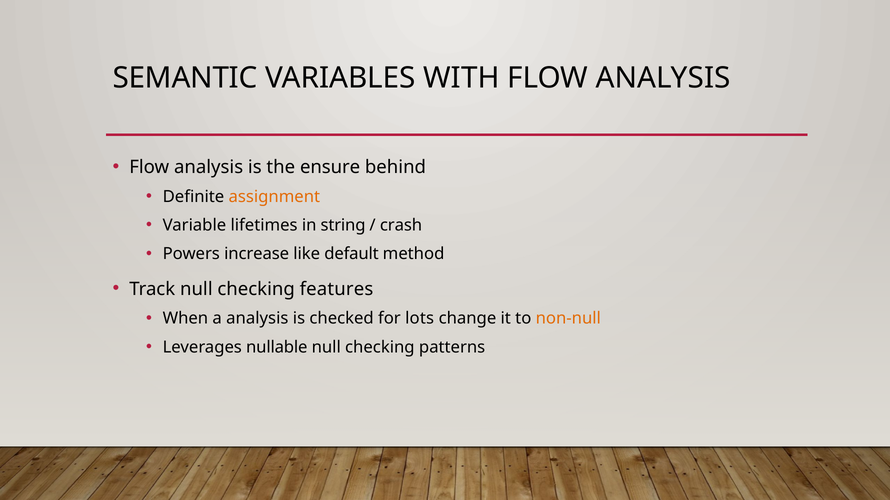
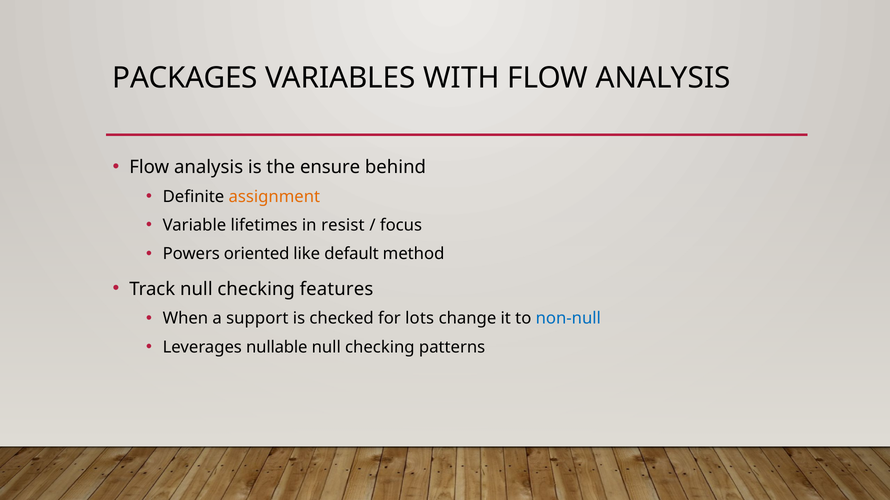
SEMANTIC: SEMANTIC -> PACKAGES (185, 78)
string: string -> resist (343, 226)
crash: crash -> focus (401, 226)
increase: increase -> oriented (257, 254)
a analysis: analysis -> support (257, 319)
non-null colour: orange -> blue (568, 319)
